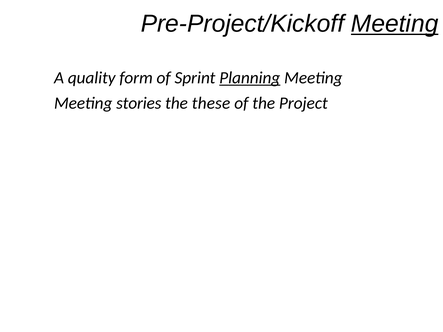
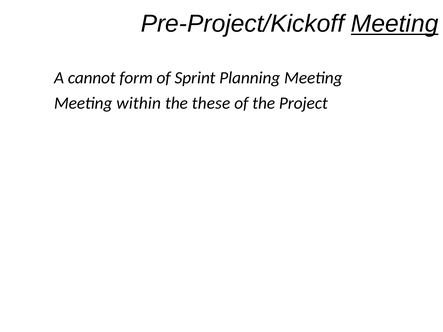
quality: quality -> cannot (92, 78)
Planning underline: present -> none (250, 78)
stories: stories -> within (139, 103)
